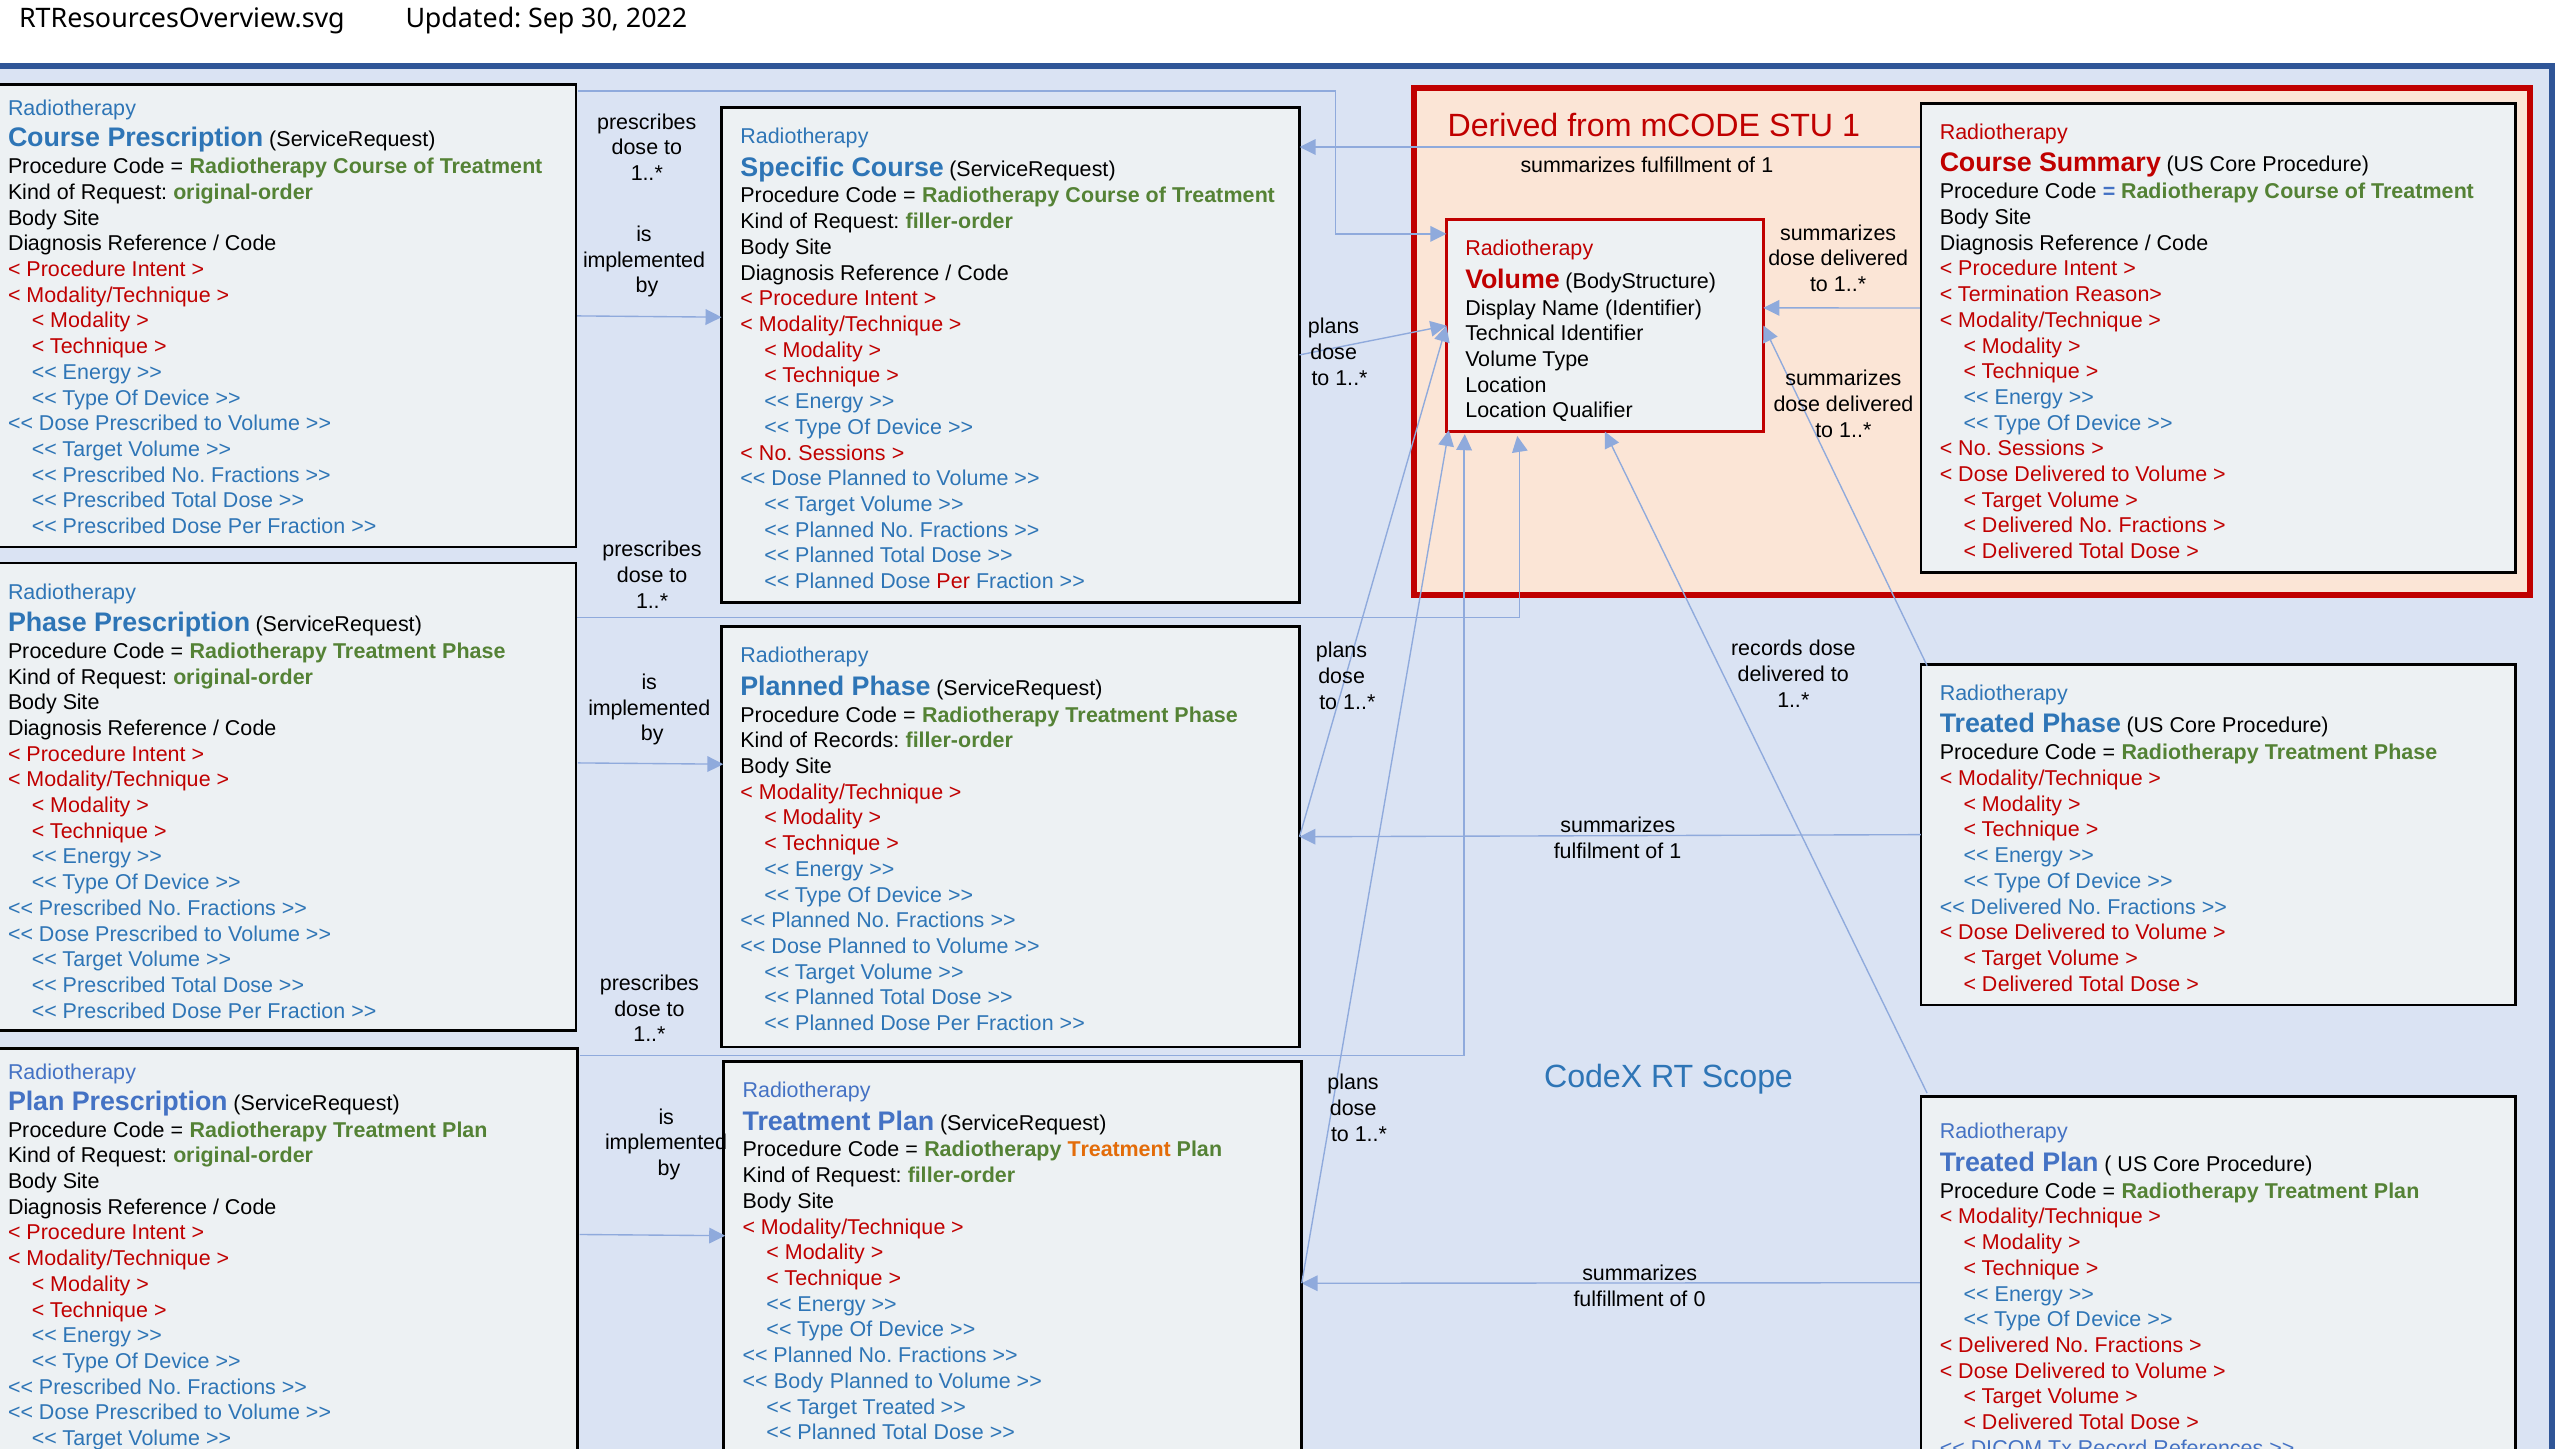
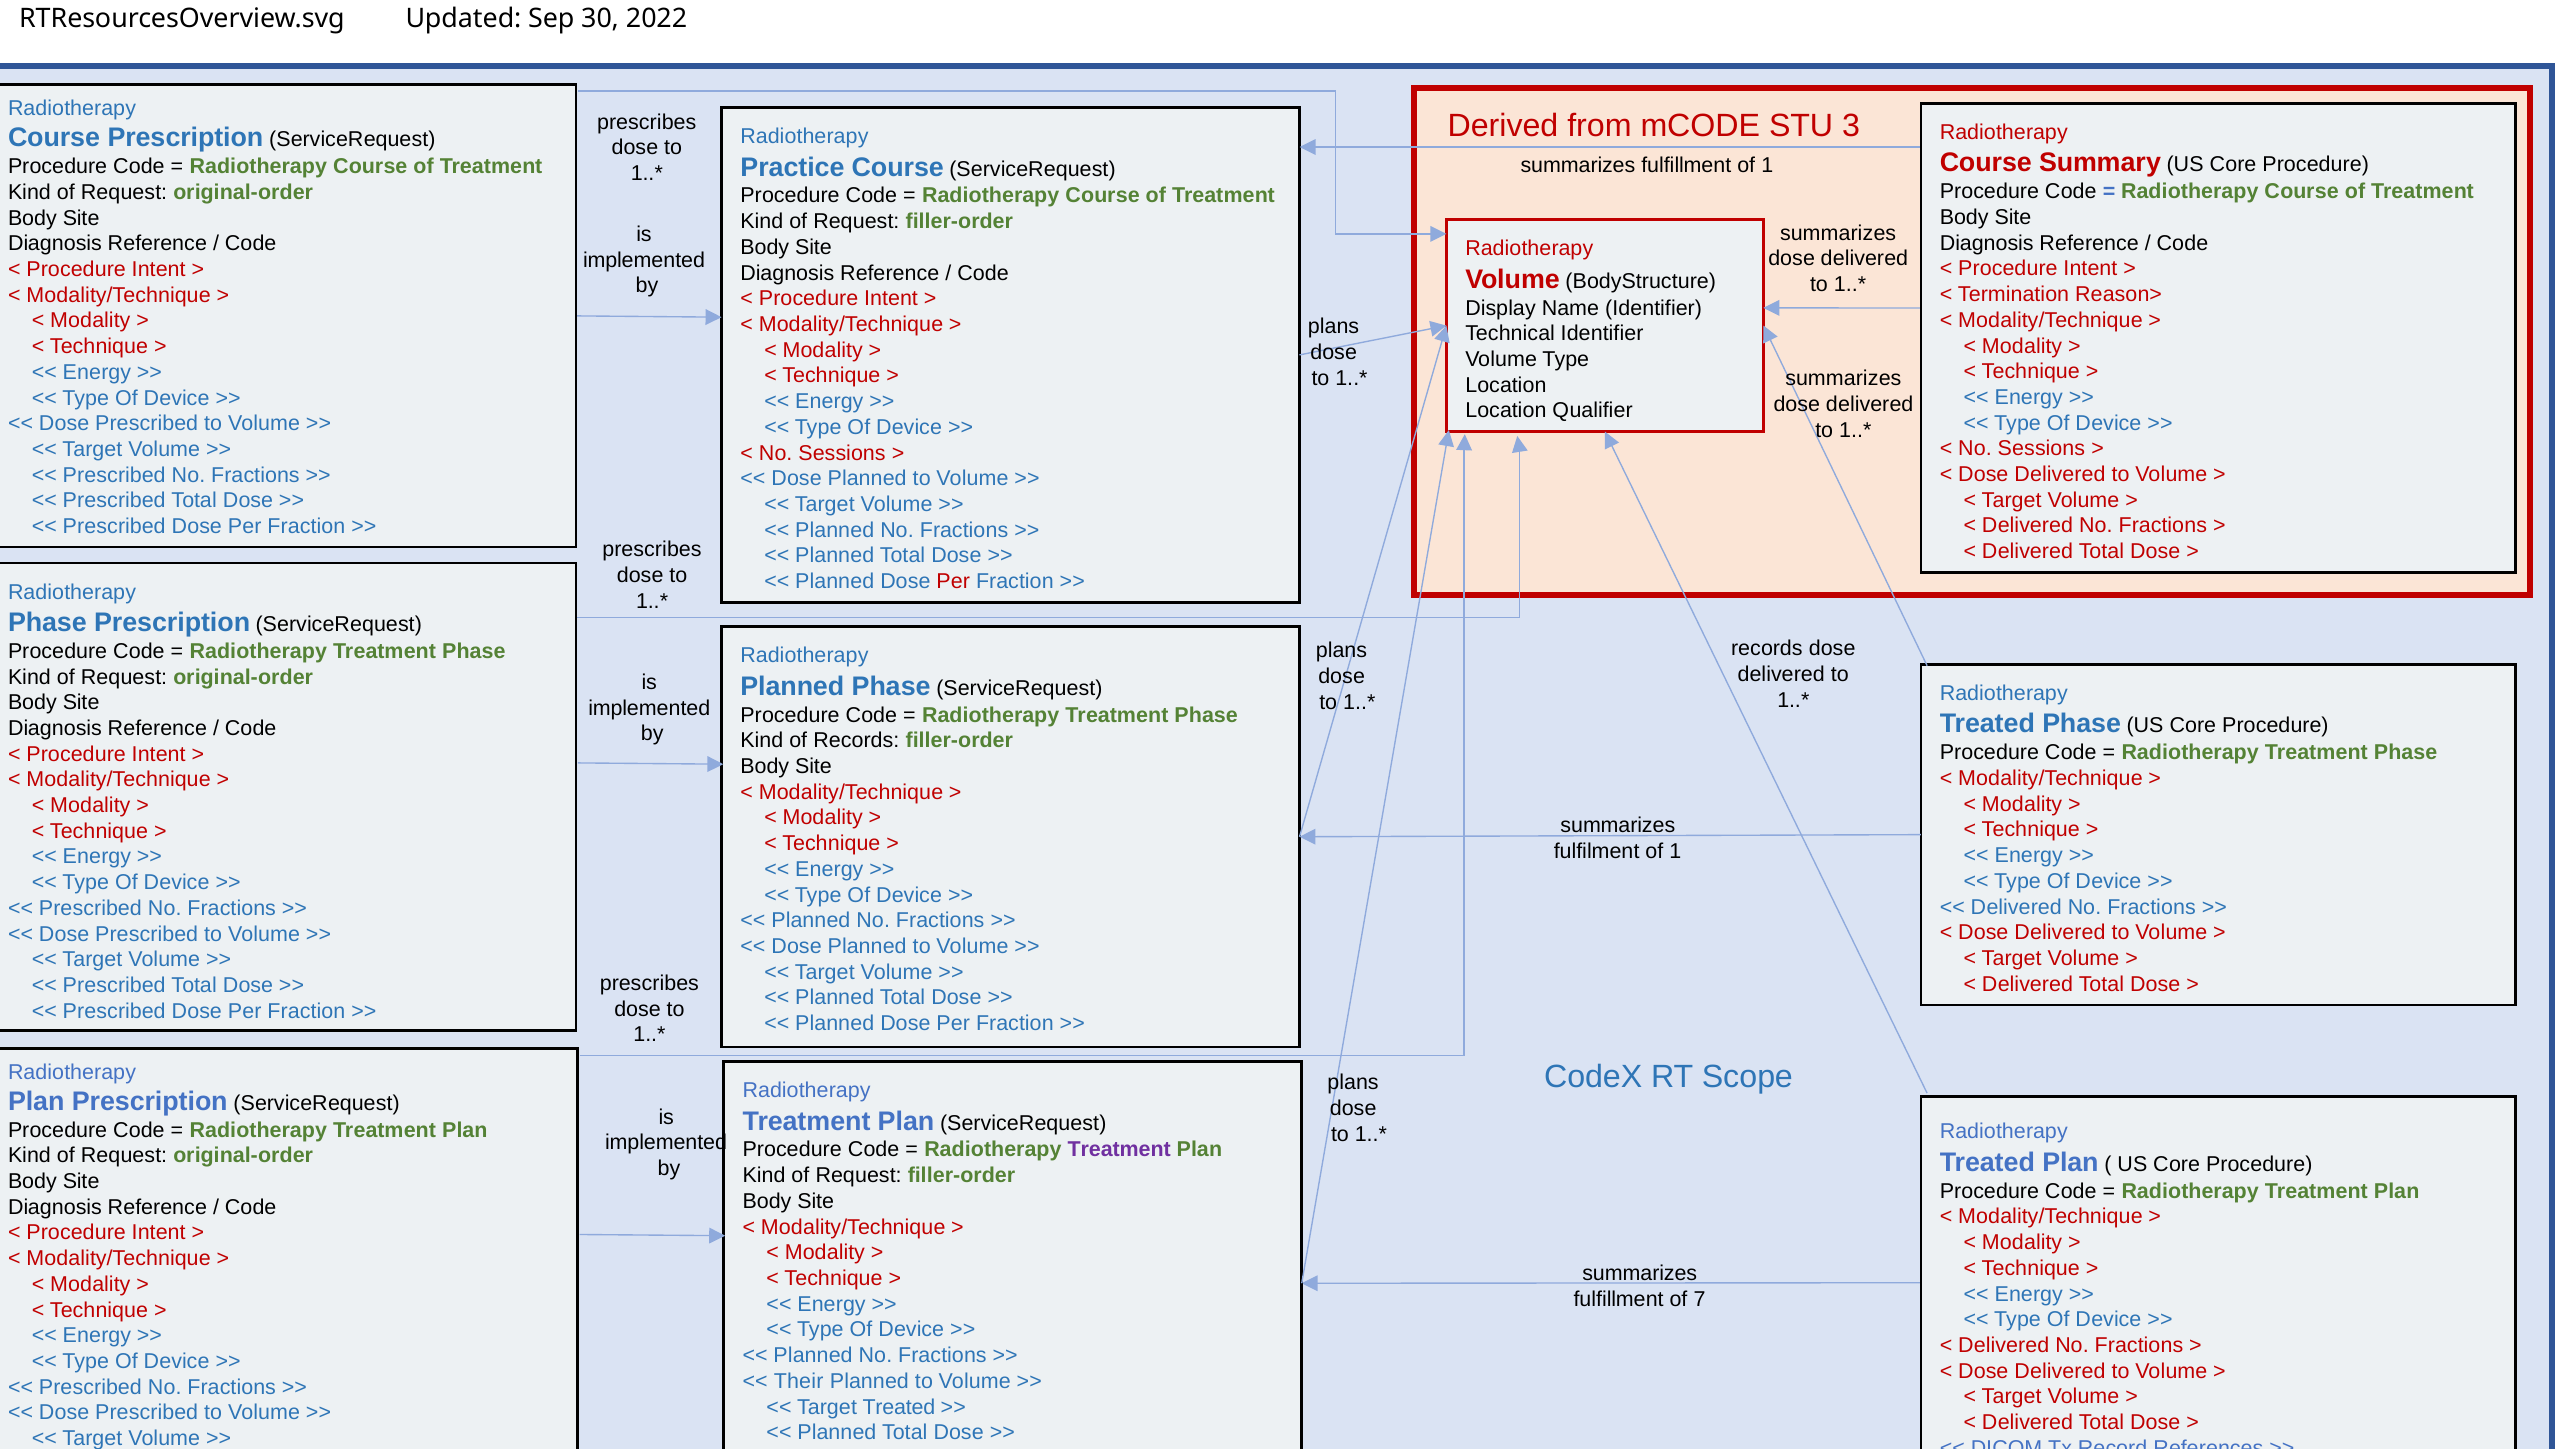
STU 1: 1 -> 3 (1851, 126)
Specific: Specific -> Practice (792, 167)
Treatment colour: orange -> purple (1119, 1150)
0: 0 -> 7 (1700, 1299)
Body: Body -> Their (799, 1381)
